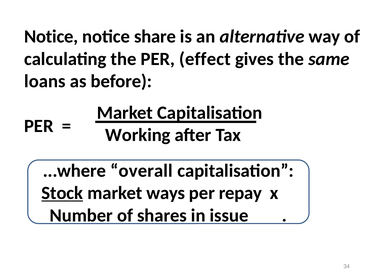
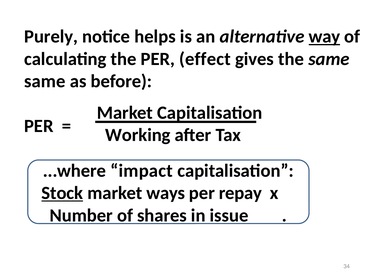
Notice: Notice -> Purely (51, 37)
share: share -> helps (155, 37)
way underline: none -> present (324, 37)
loans: loans -> same (45, 81)
overall: overall -> impact (142, 171)
